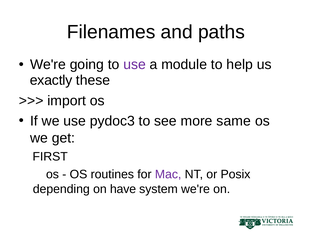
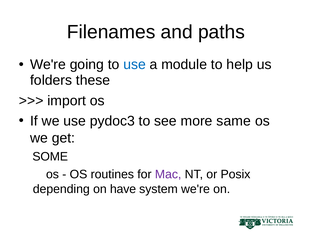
use colour: purple -> blue (135, 64)
exactly: exactly -> folders (51, 80)
FIRST: FIRST -> SOME (50, 156)
